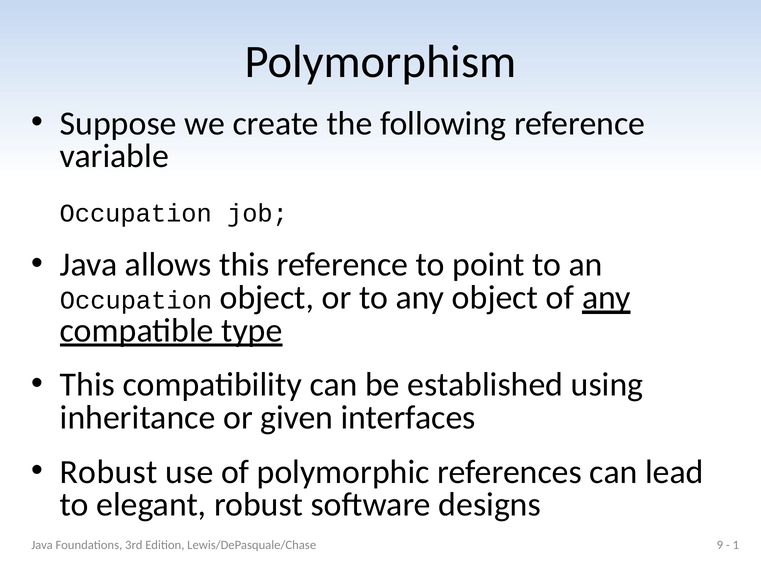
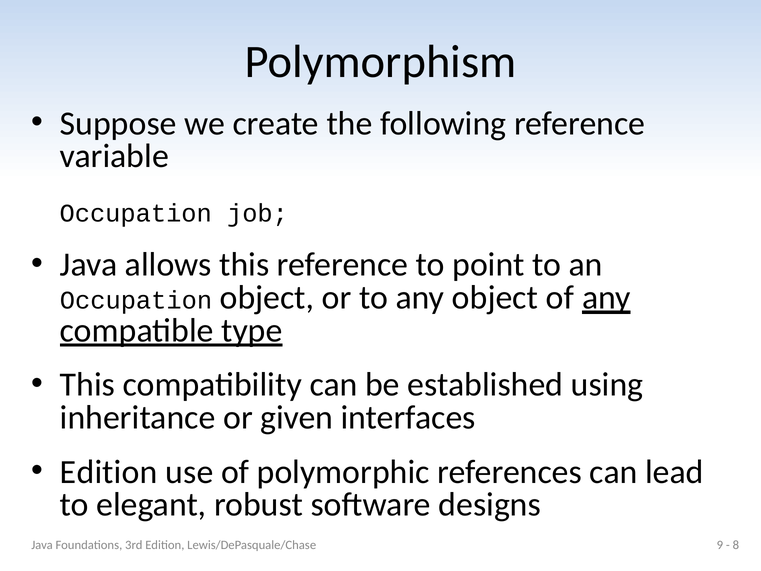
Robust: Robust -> Edition (109, 472)
1: 1 -> 8 (736, 545)
